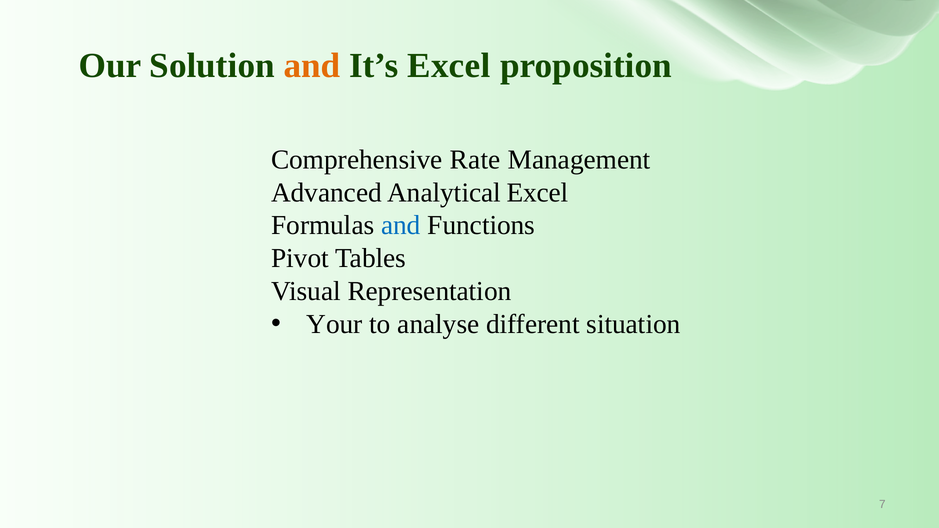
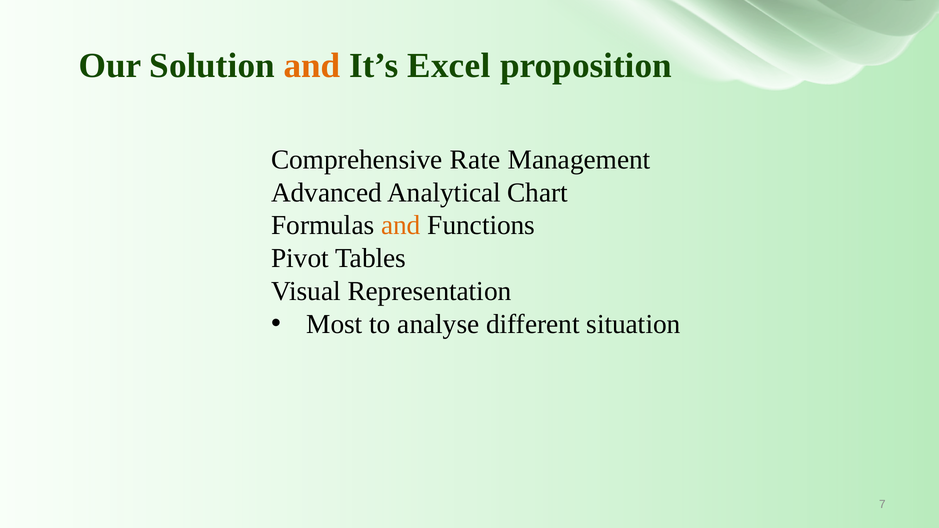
Analytical Excel: Excel -> Chart (537, 193)
and colour: blue -> orange (401, 225)
Your: Your -> Most (334, 324)
